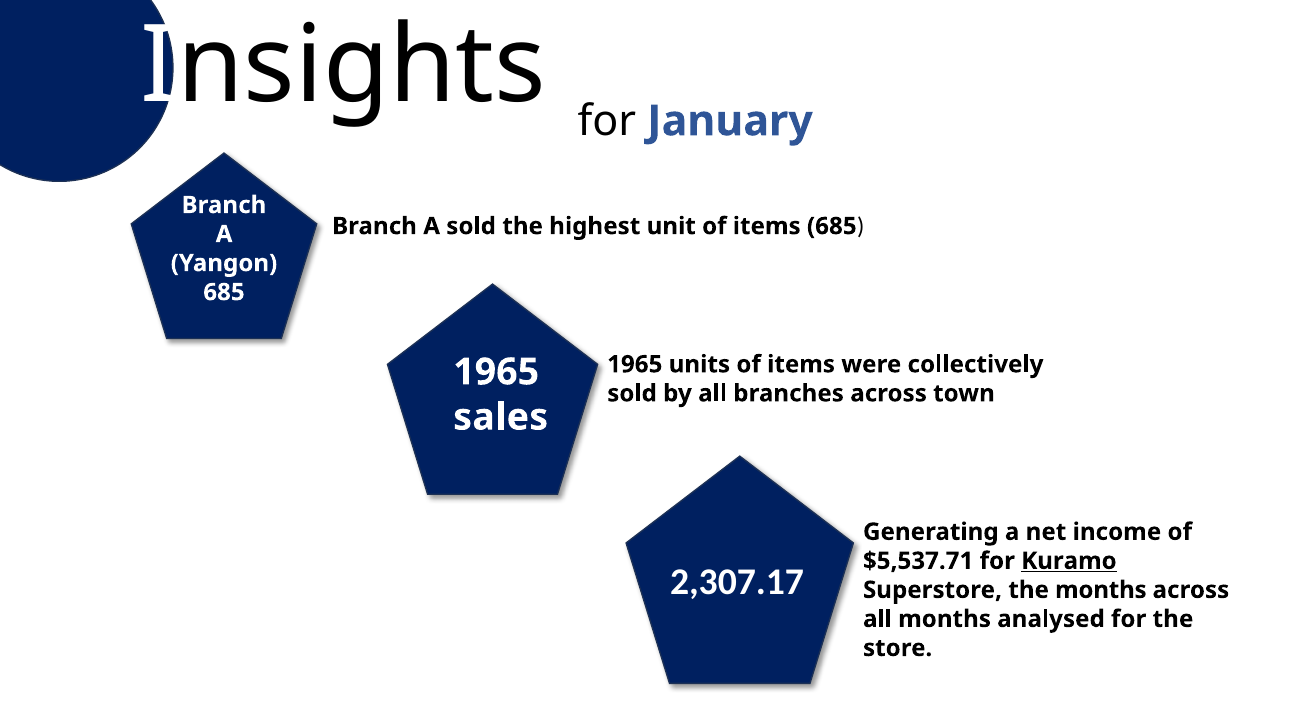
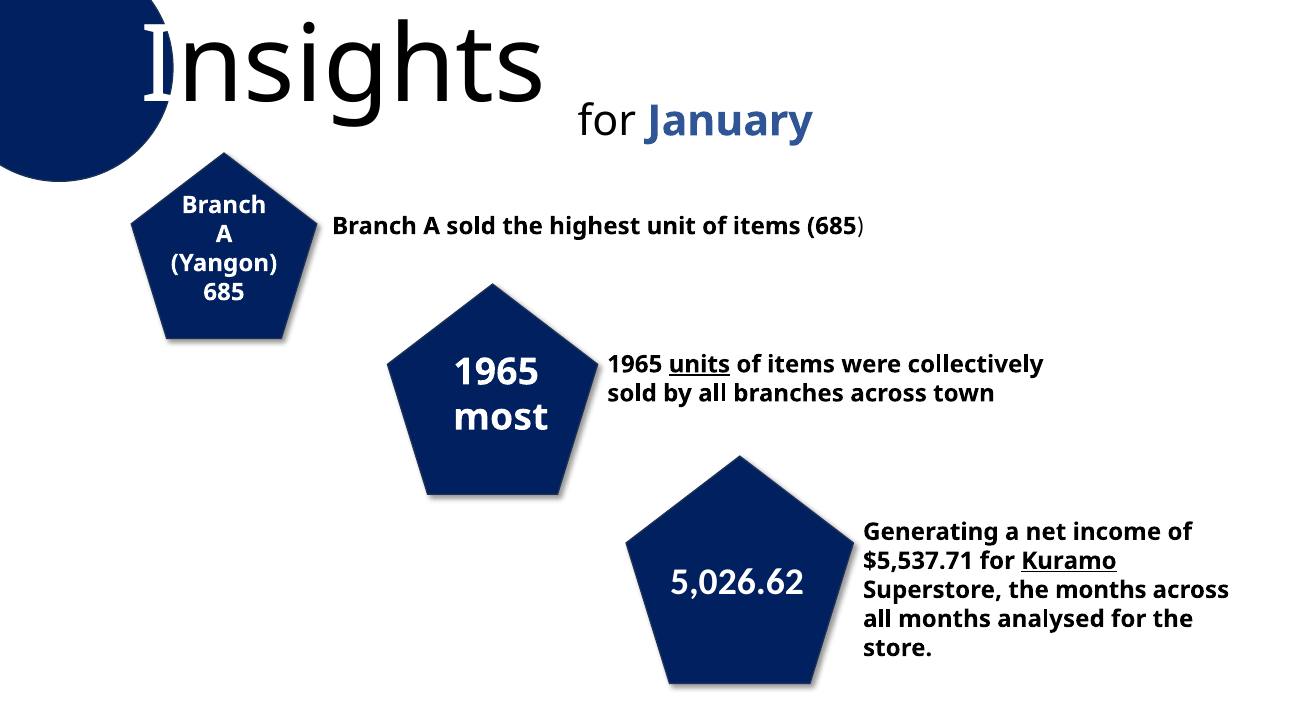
units underline: none -> present (699, 364)
sales: sales -> most (501, 417)
2,307.17: 2,307.17 -> 5,026.62 (737, 582)
